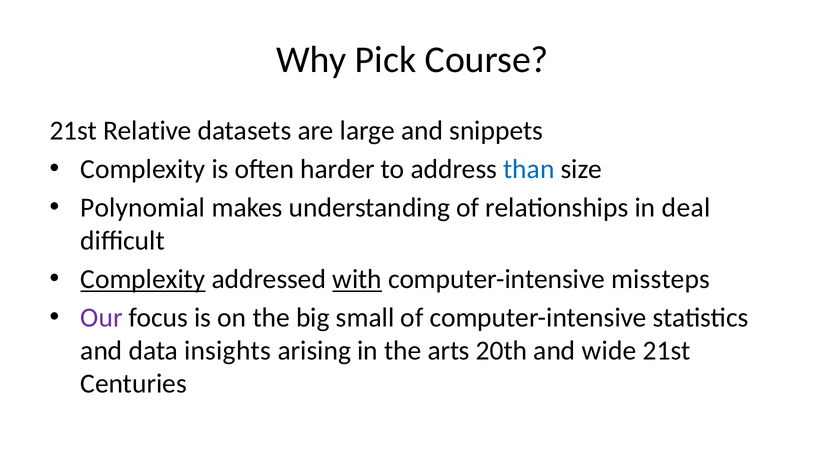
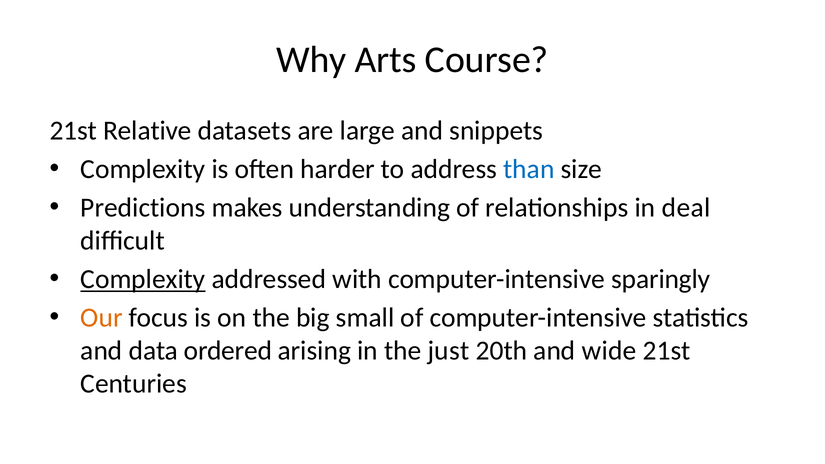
Pick: Pick -> Arts (386, 60)
Polynomial: Polynomial -> Predictions (143, 208)
with underline: present -> none (357, 279)
missteps: missteps -> sparingly (661, 279)
Our colour: purple -> orange (102, 318)
insights: insights -> ordered (228, 351)
arts: arts -> just (449, 351)
